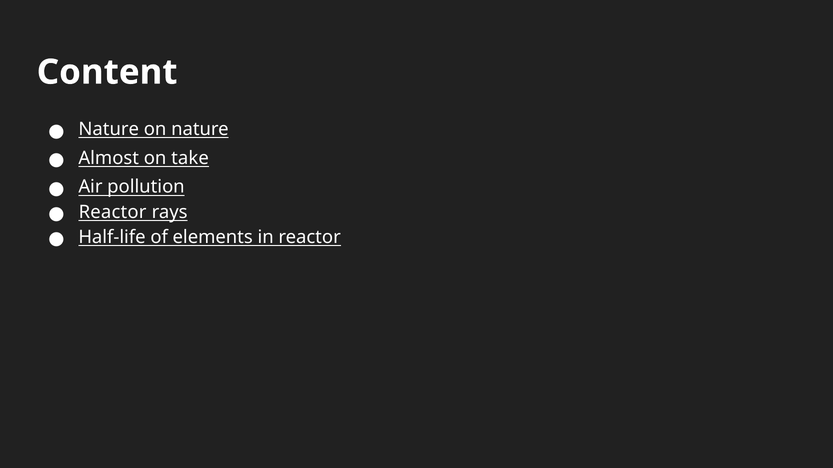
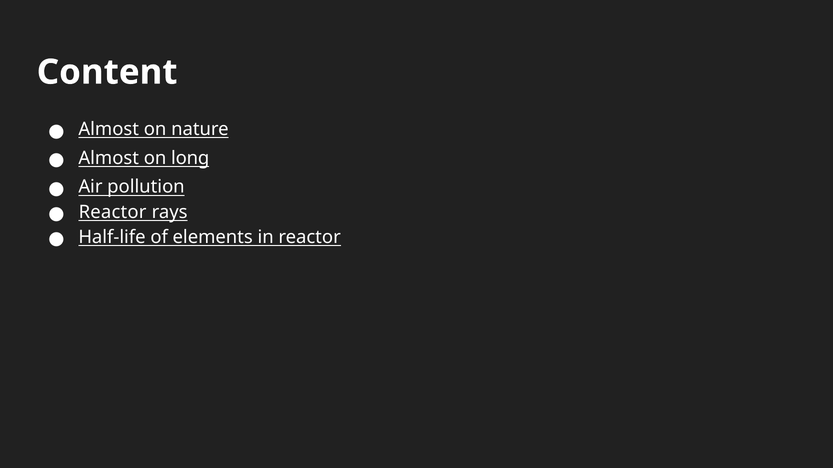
Nature: Nature -> Almost (109, 129)
take: take -> long (190, 158)
